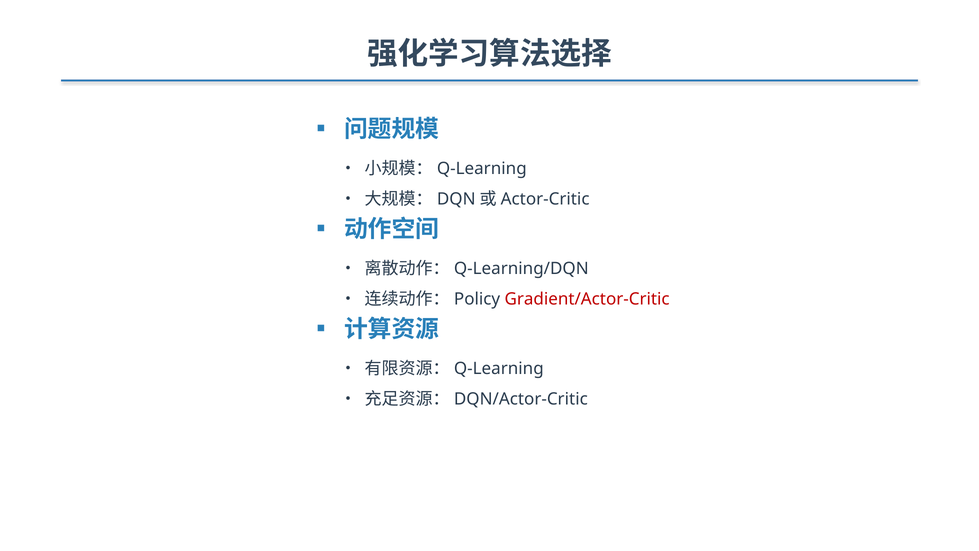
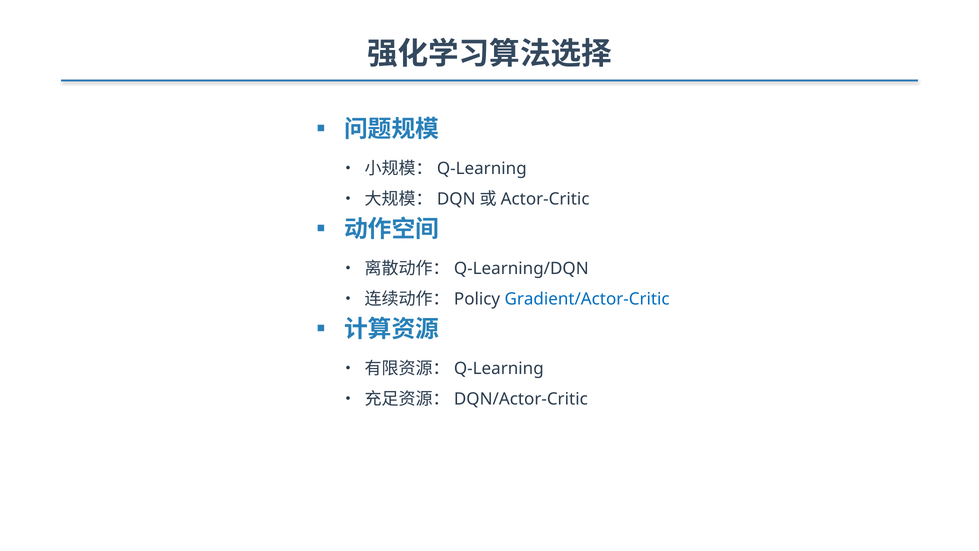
Gradient/Actor-Critic colour: red -> blue (587, 299)
